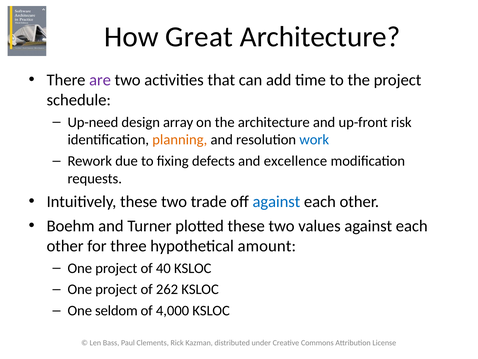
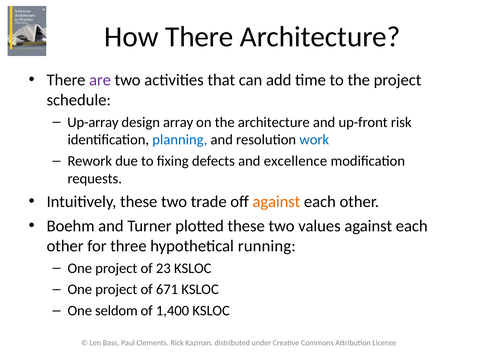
How Great: Great -> There (199, 37)
Up-need: Up-need -> Up-array (93, 122)
planning colour: orange -> blue (180, 140)
against colour: blue -> orange (276, 201)
amount: amount -> running (267, 246)
40: 40 -> 23 (163, 268)
262: 262 -> 671 (167, 289)
4,000: 4,000 -> 1,400 (173, 310)
